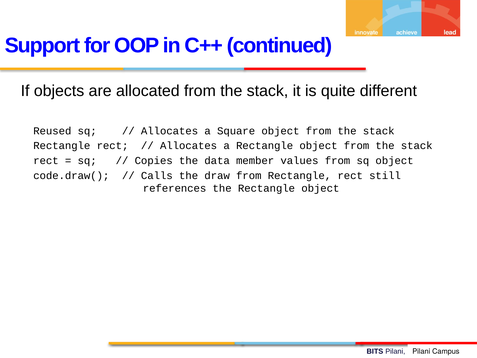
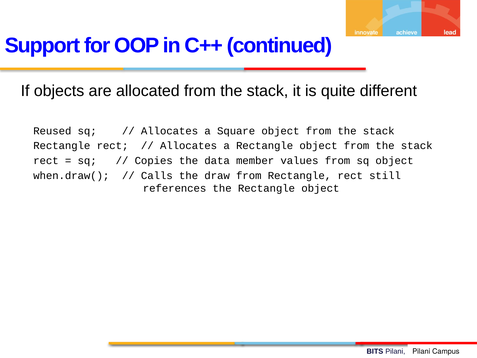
code.draw(: code.draw( -> when.draw( (71, 175)
